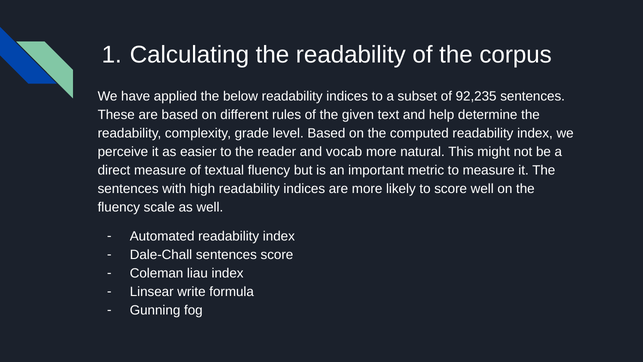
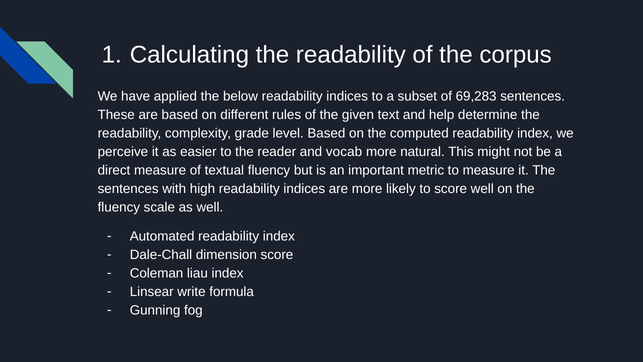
92,235: 92,235 -> 69,283 (476, 96)
Dale-Chall sentences: sentences -> dimension (226, 255)
